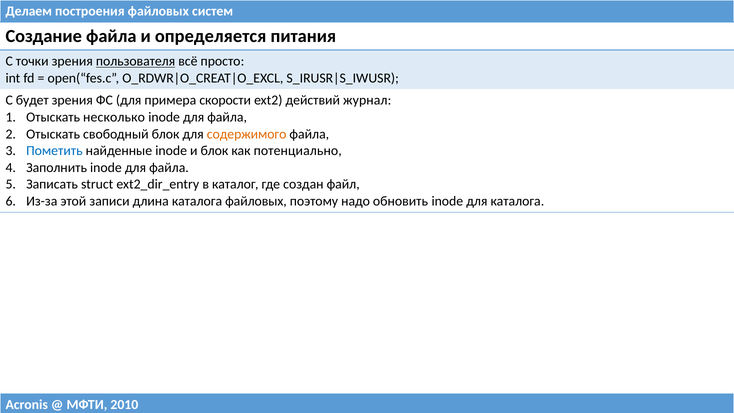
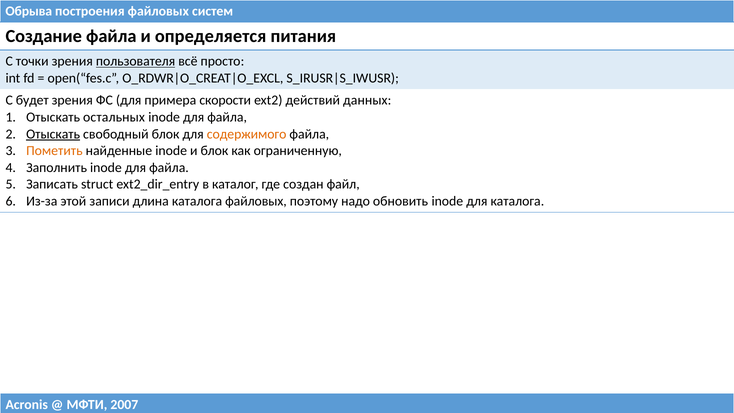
Делаем: Делаем -> Обрыва (29, 11)
журнал: журнал -> данных (367, 100)
несколько: несколько -> остальных (114, 117)
Отыскать underline: none -> present (53, 134)
Пометить colour: blue -> orange (54, 151)
потенциально: потенциально -> ограниченную (298, 151)
2010: 2010 -> 2007 (124, 405)
